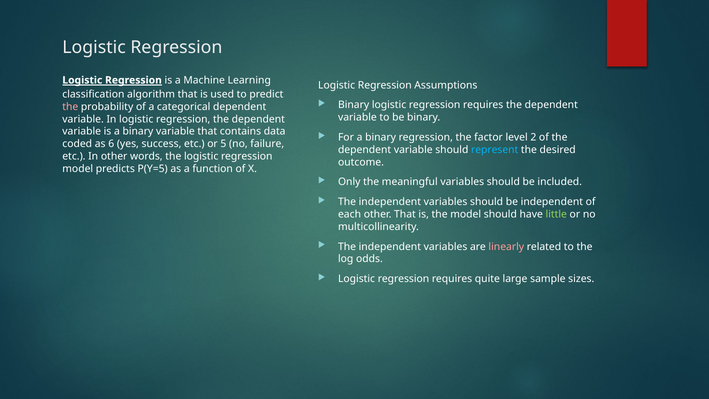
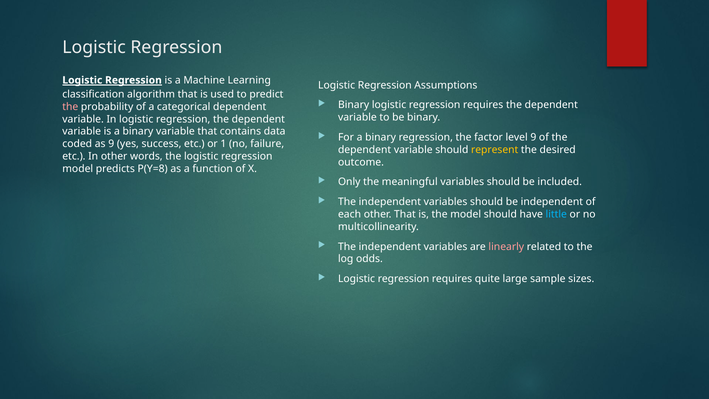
level 2: 2 -> 9 (533, 137)
as 6: 6 -> 9 (111, 144)
5: 5 -> 1 (223, 144)
represent colour: light blue -> yellow (495, 150)
P(Y=5: P(Y=5 -> P(Y=8 (153, 169)
little colour: light green -> light blue (556, 214)
